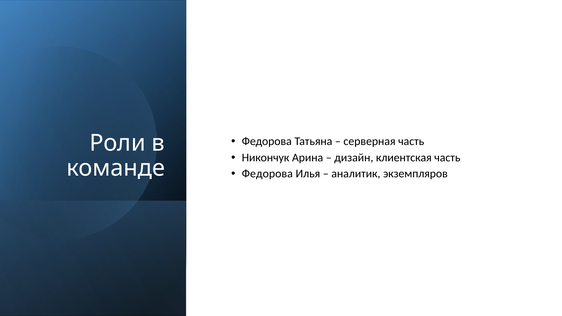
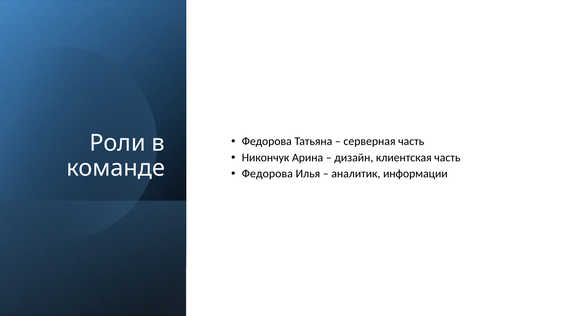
экземпляров: экземпляров -> информации (415, 174)
